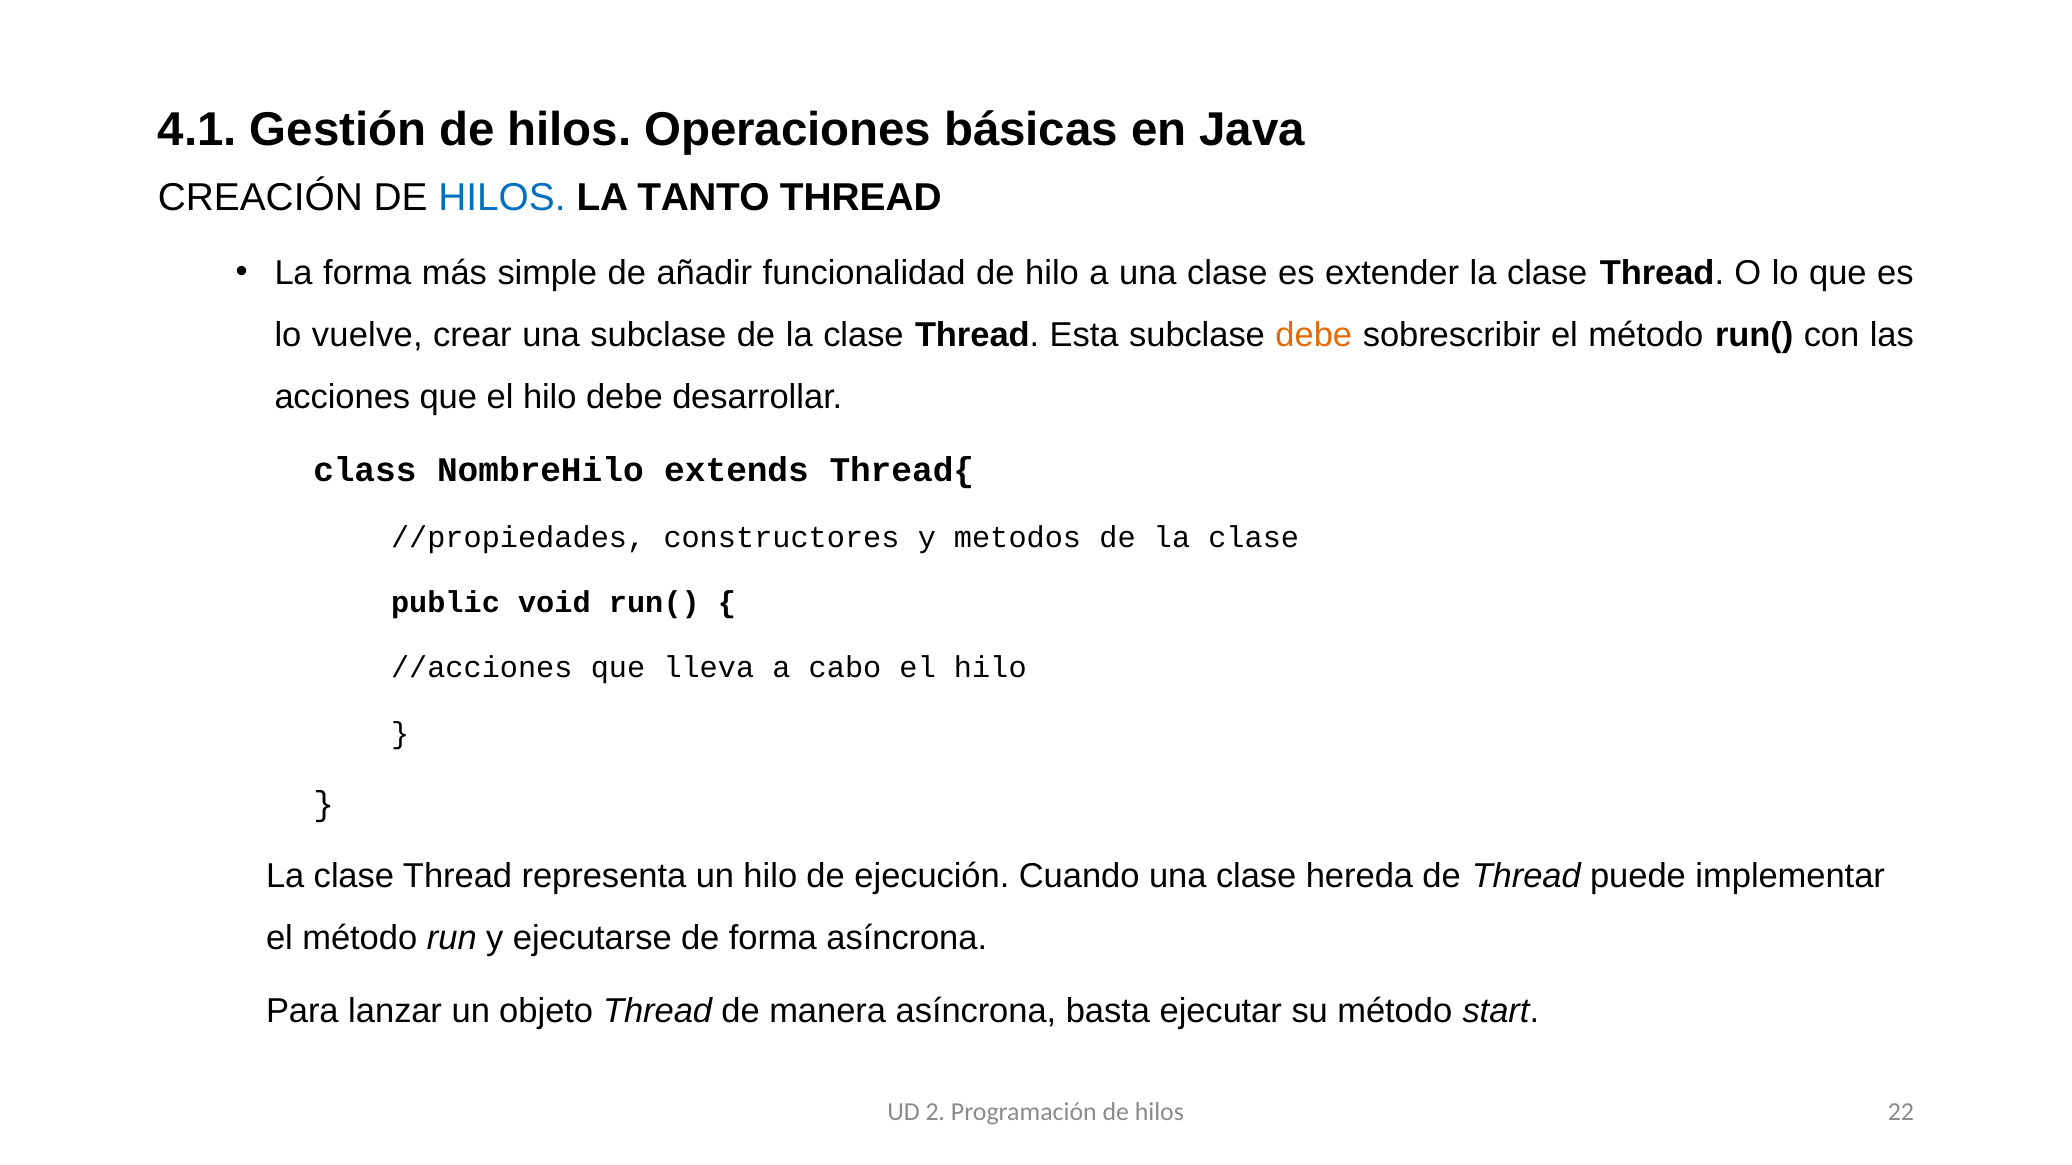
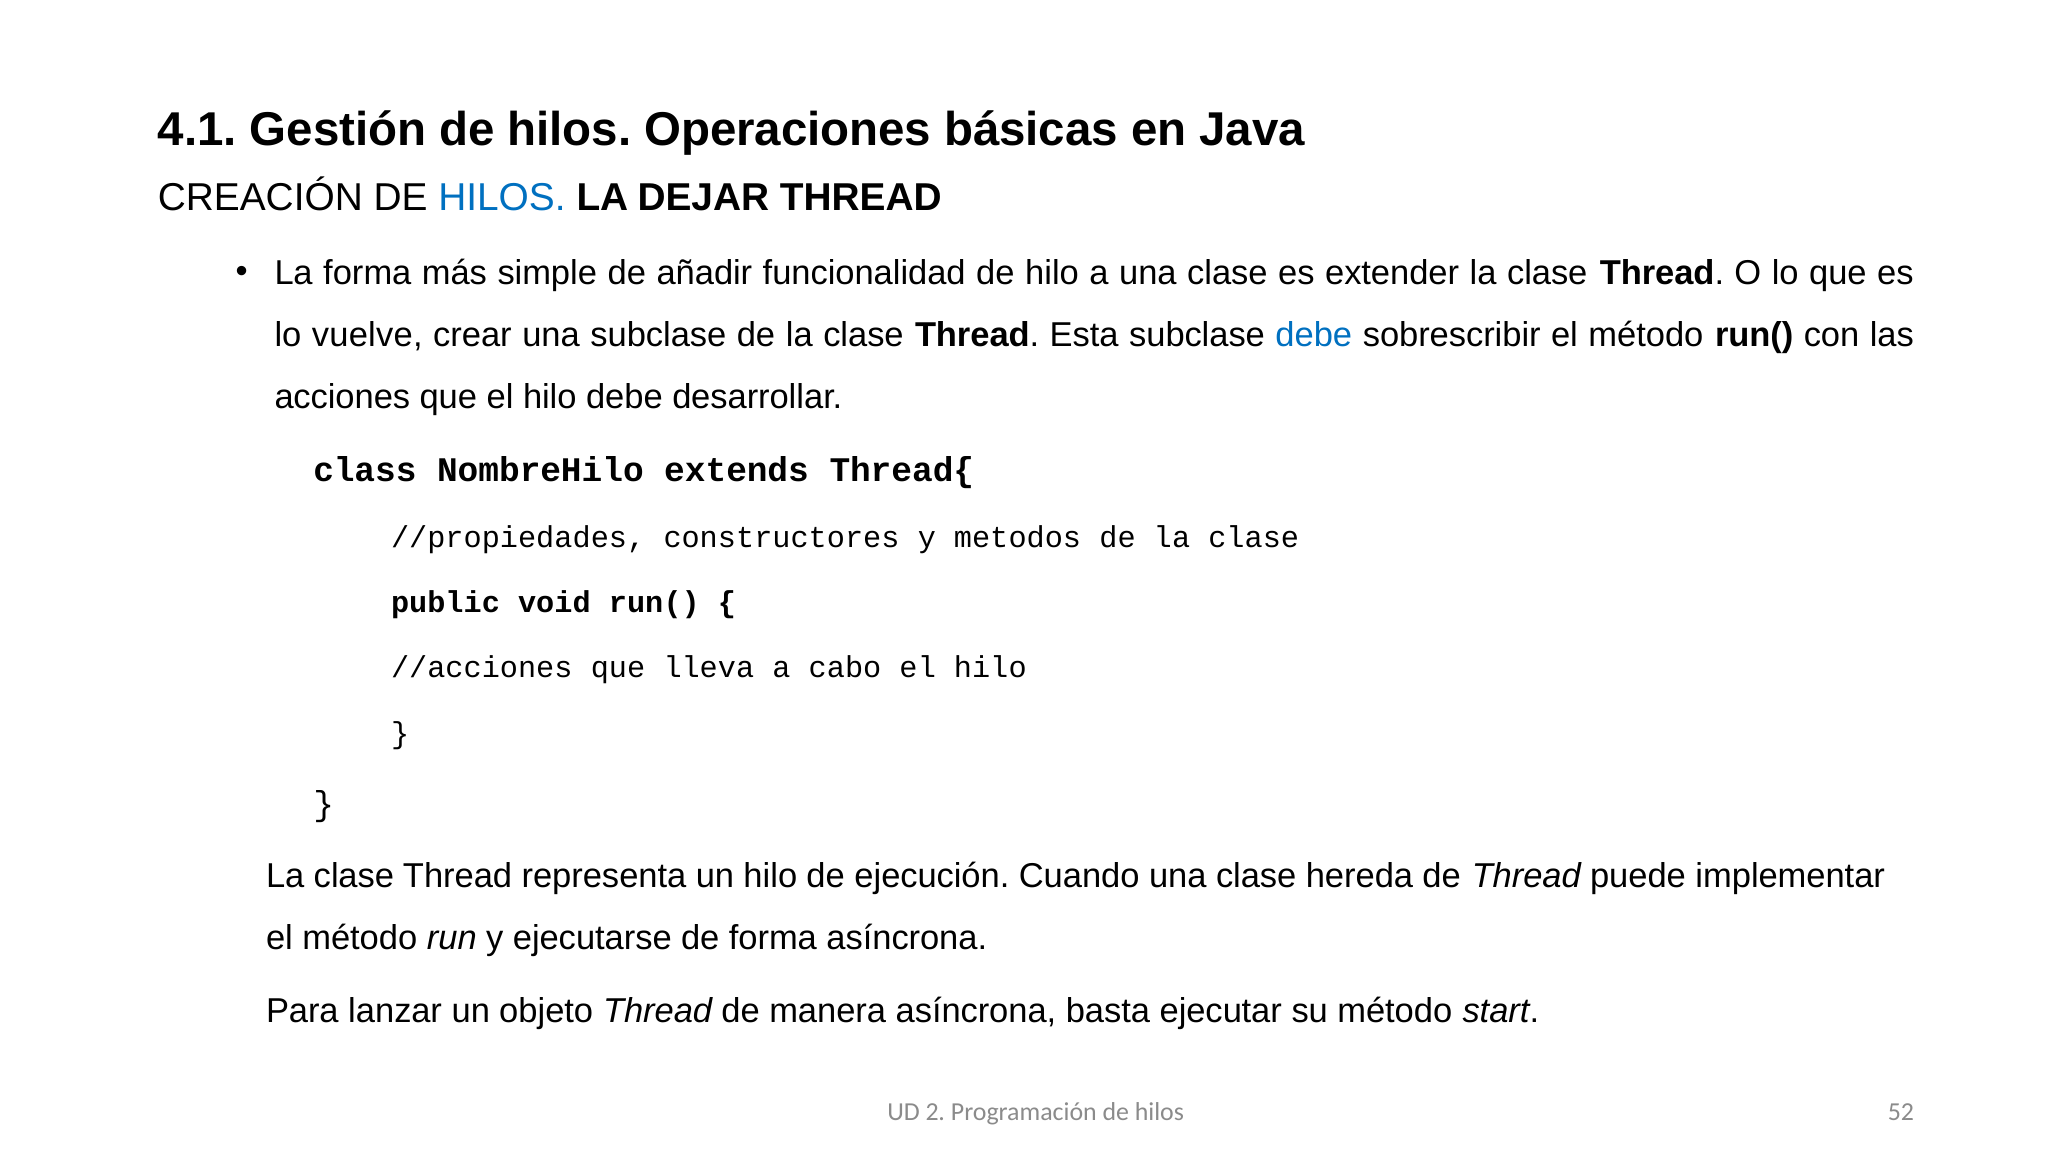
TANTO: TANTO -> DEJAR (703, 198)
debe colour: orange -> blue (1314, 336)
22: 22 -> 52 (1901, 1113)
